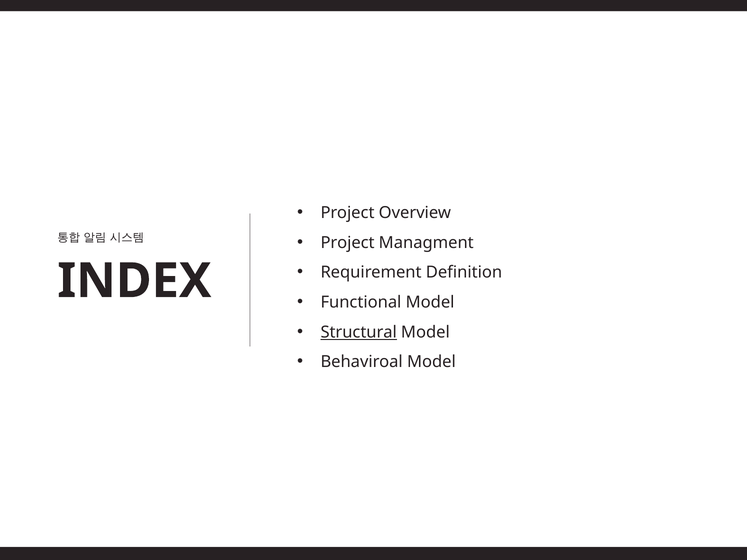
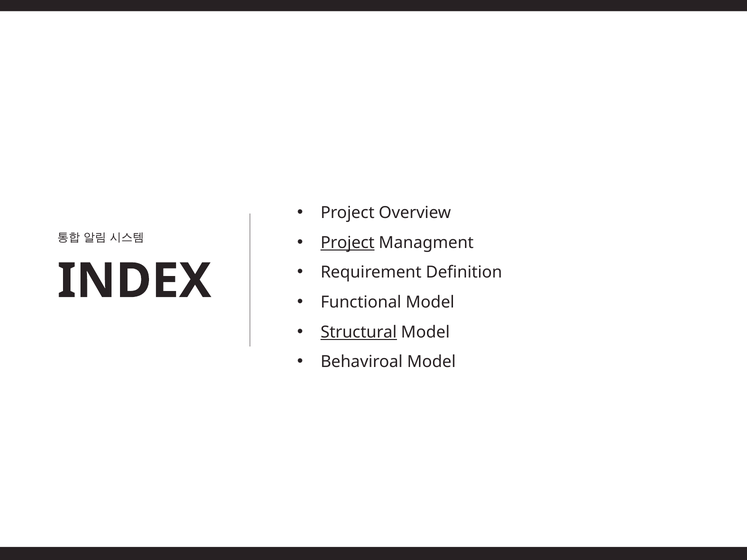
Project underline: none -> present (348, 243)
